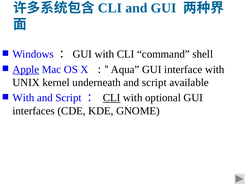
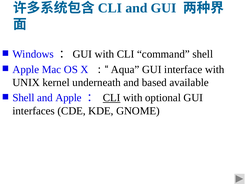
Apple underline: present -> none (26, 69)
underneath and script: script -> based (154, 82)
With: With -> Shell (23, 98)
Script: Script -> Apple (69, 98)
